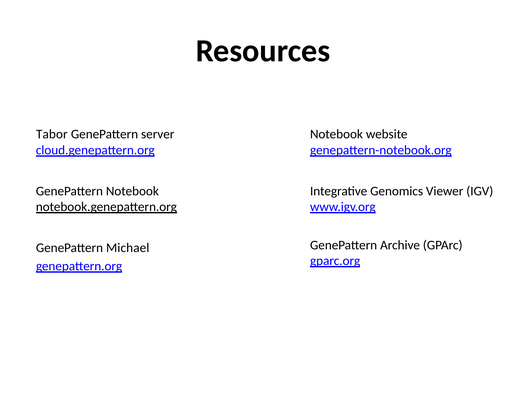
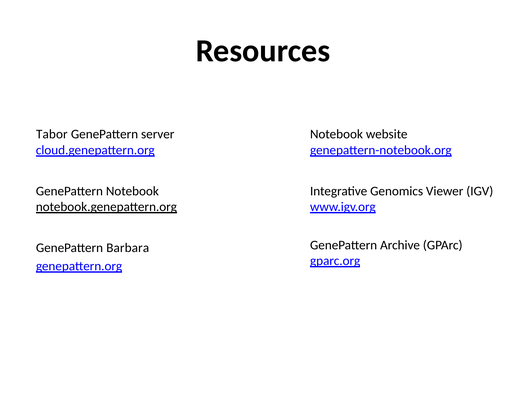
Michael: Michael -> Barbara (128, 247)
